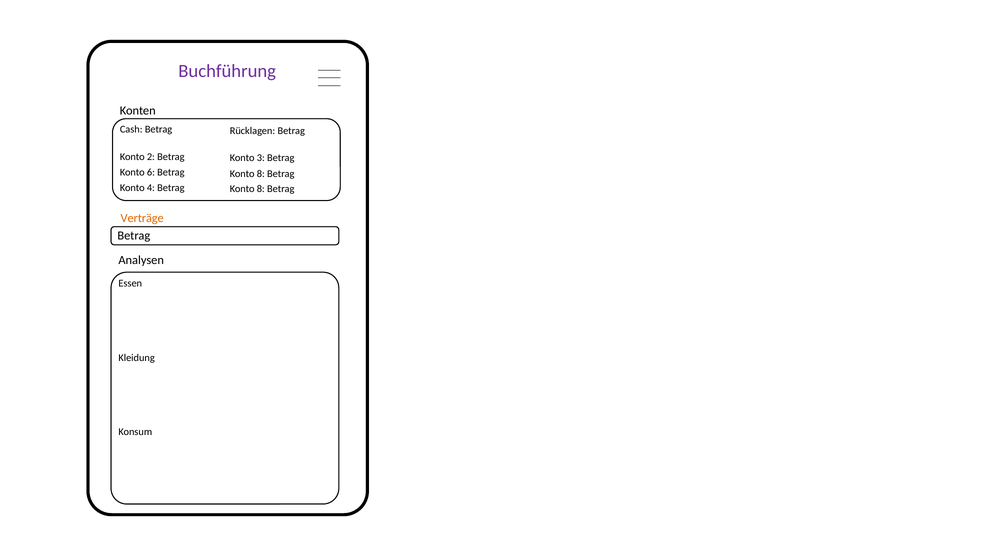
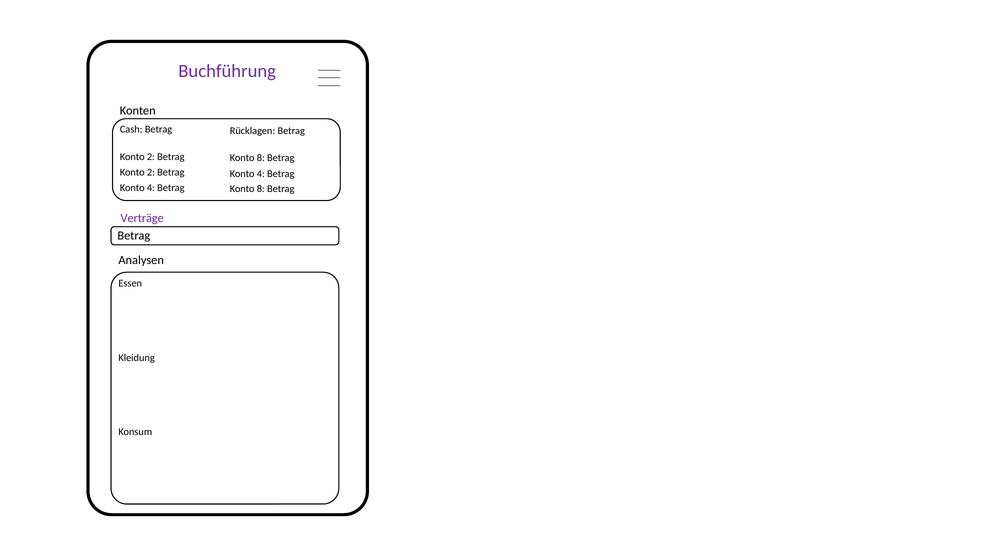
3: 3 -> 8 (261, 158)
6: 6 -> 2 (151, 173)
8: 8 -> 4 (261, 174)
Verträge colour: orange -> purple (142, 219)
